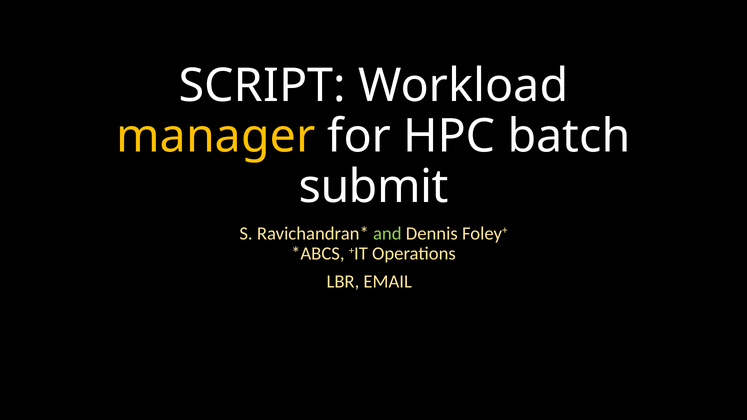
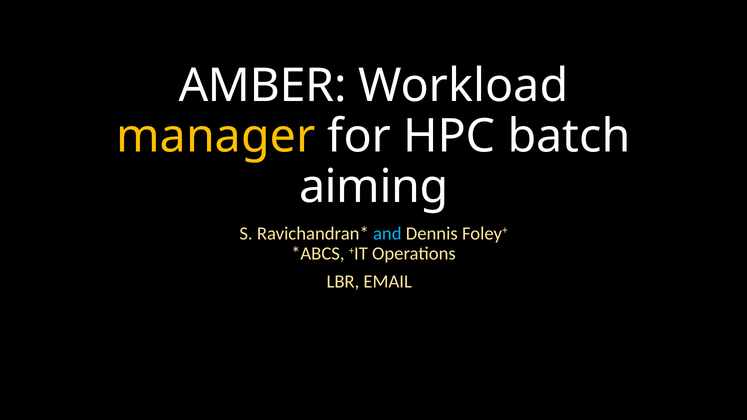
SCRIPT: SCRIPT -> AMBER (263, 86)
submit: submit -> aiming (374, 187)
and colour: light green -> light blue (387, 233)
